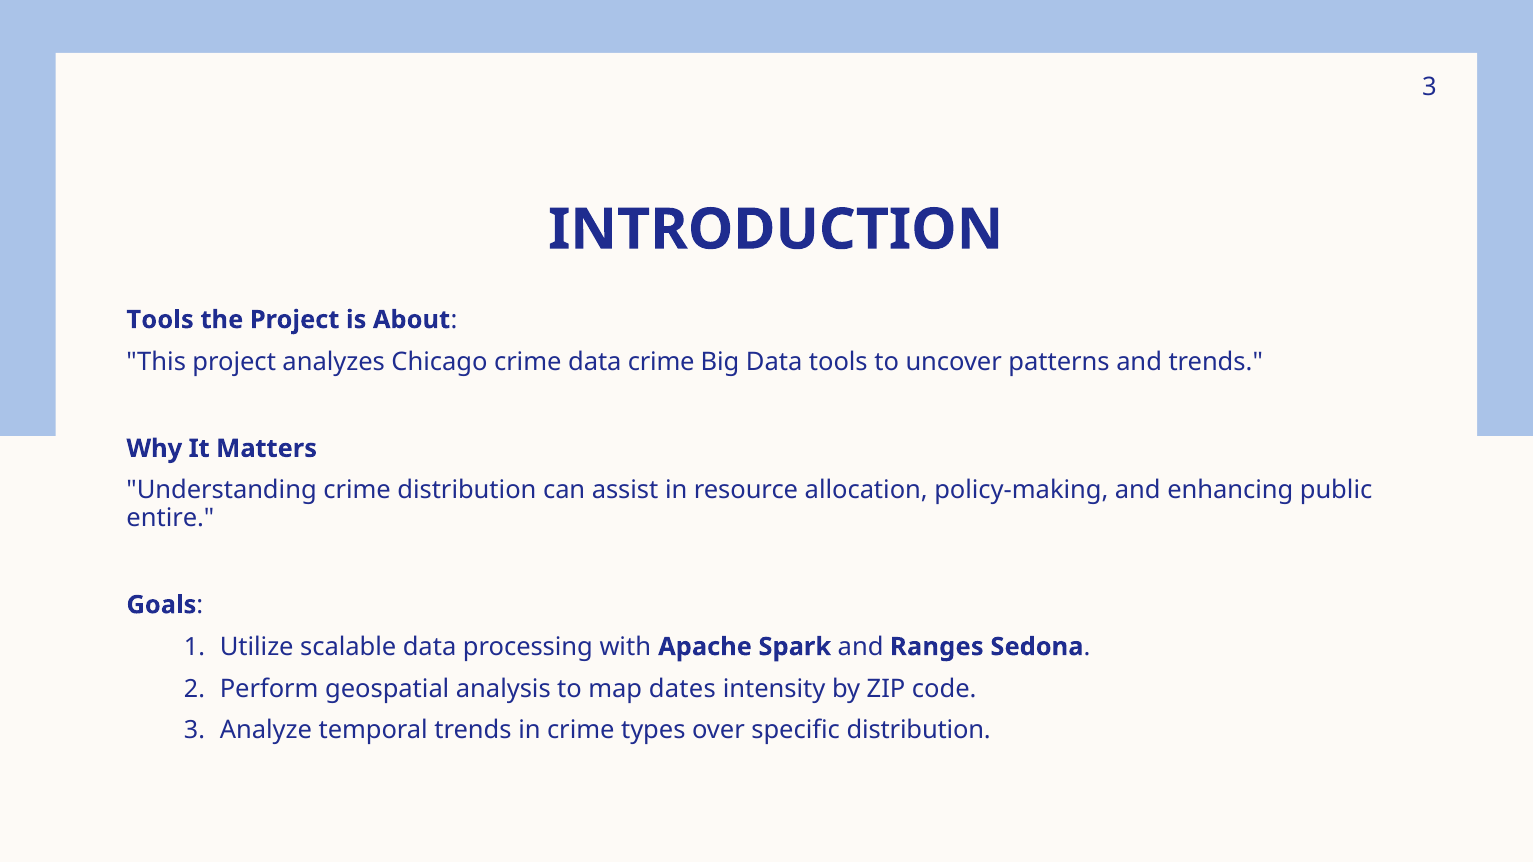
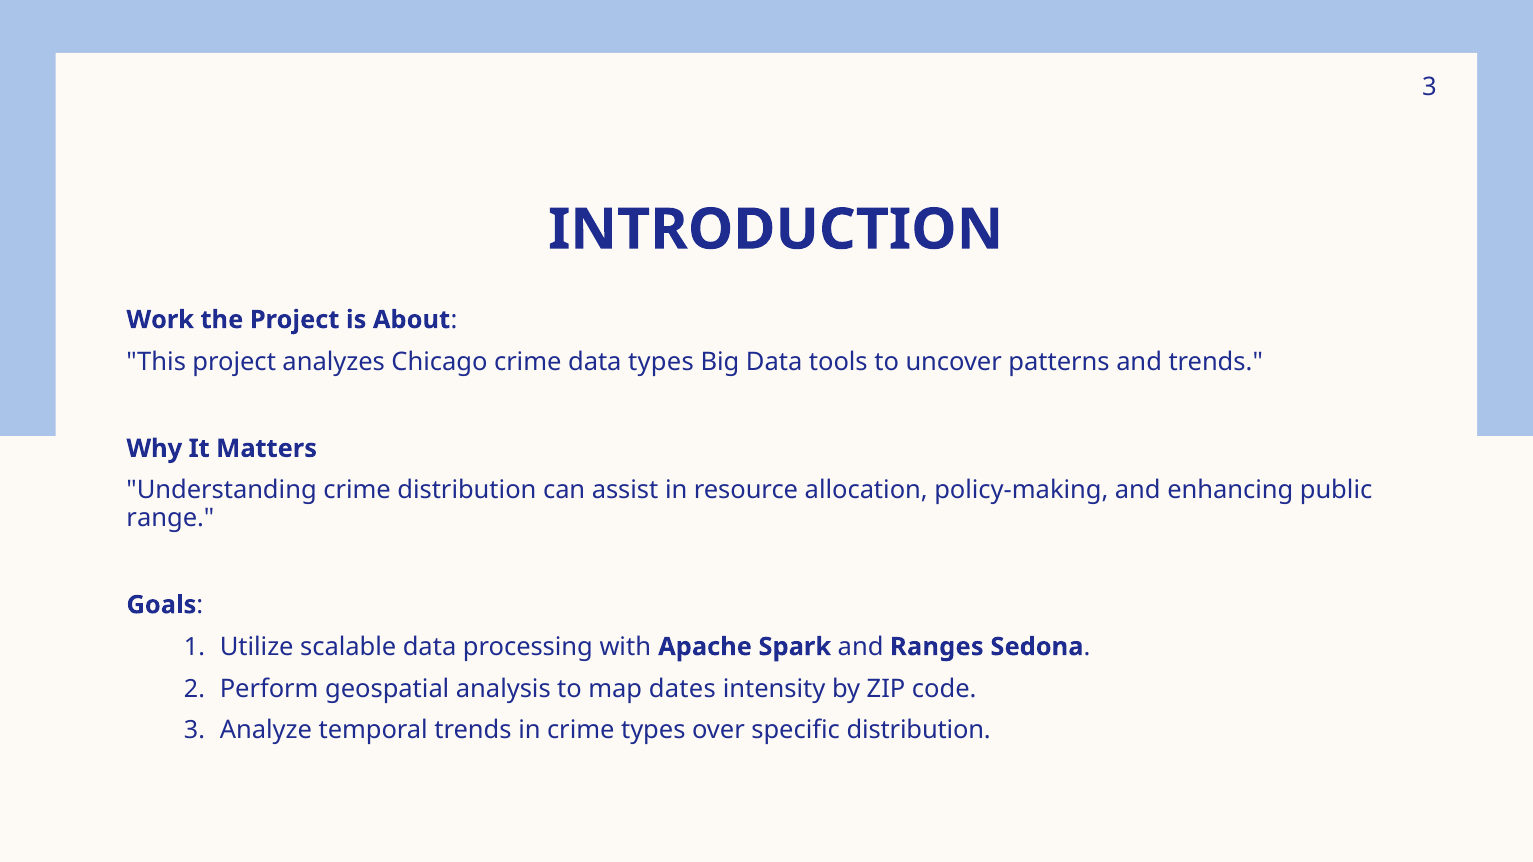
Tools: Tools -> Work (160, 320)
data crime: crime -> types (661, 362)
entire: entire -> range (170, 518)
